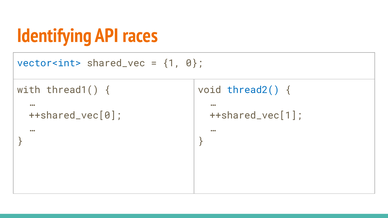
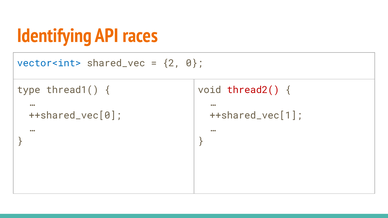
1: 1 -> 2 (171, 63)
with: with -> type (29, 90)
thread2( colour: blue -> red (253, 90)
